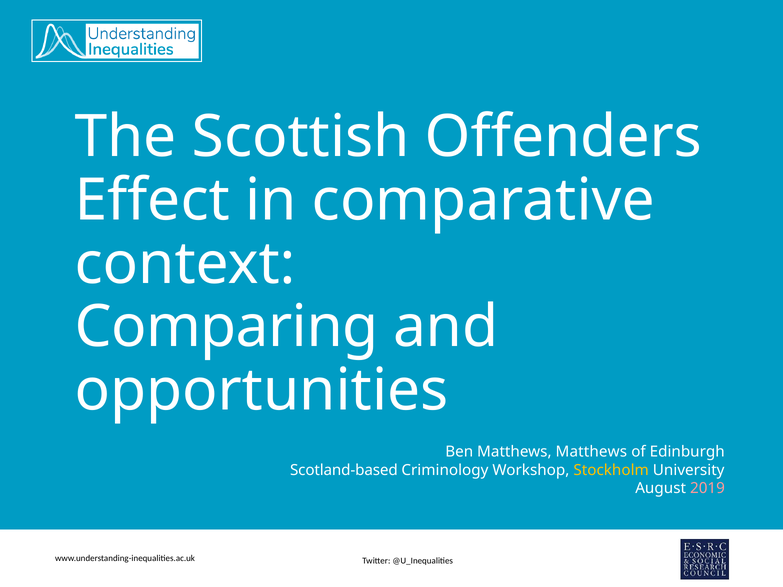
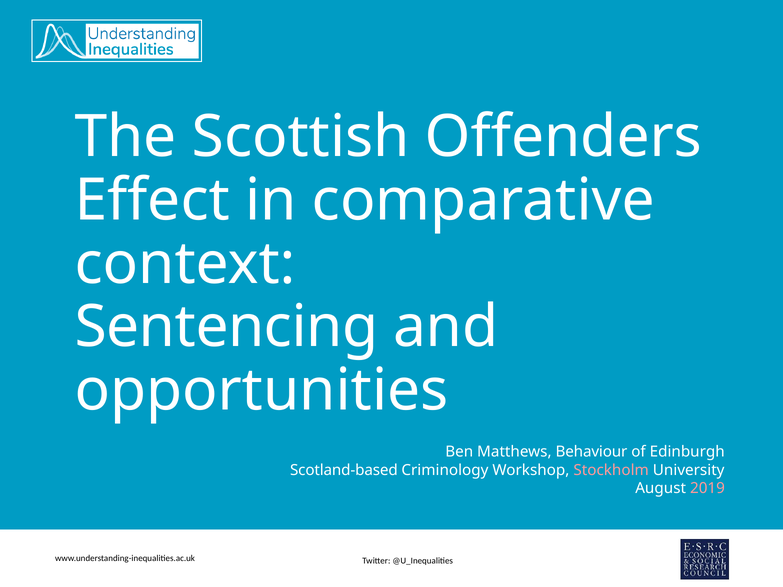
Comparing: Comparing -> Sentencing (226, 327)
Matthews Matthews: Matthews -> Behaviour (591, 452)
Stockholm colour: yellow -> pink (611, 470)
